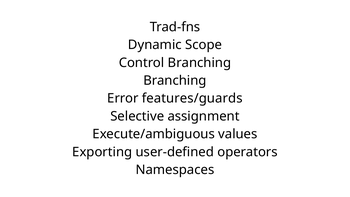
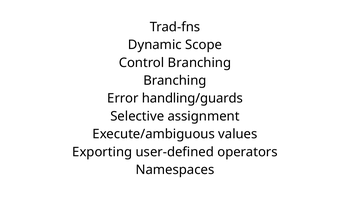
features/guards: features/guards -> handling/guards (192, 98)
